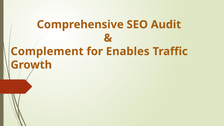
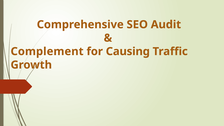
Enables: Enables -> Causing (128, 51)
